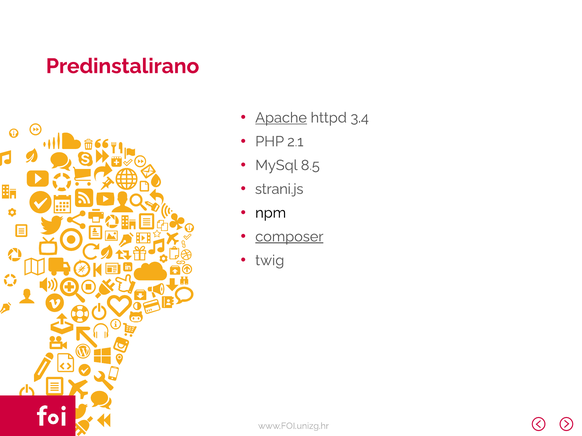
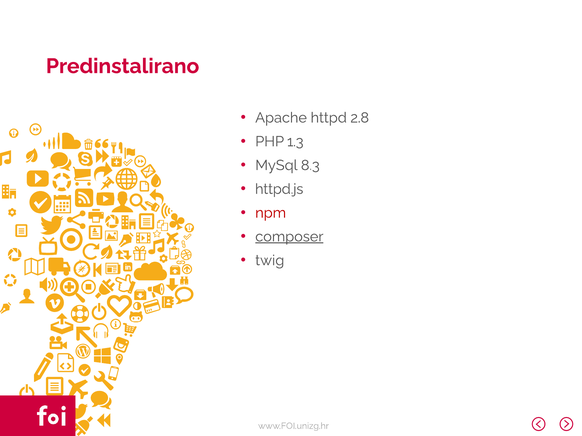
Apache underline: present -> none (281, 118)
3.4: 3.4 -> 2.8 (360, 118)
2.1: 2.1 -> 1.3 (295, 142)
8.5: 8.5 -> 8.3 (310, 165)
strani.js: strani.js -> httpd.js (279, 189)
npm colour: black -> red (271, 213)
